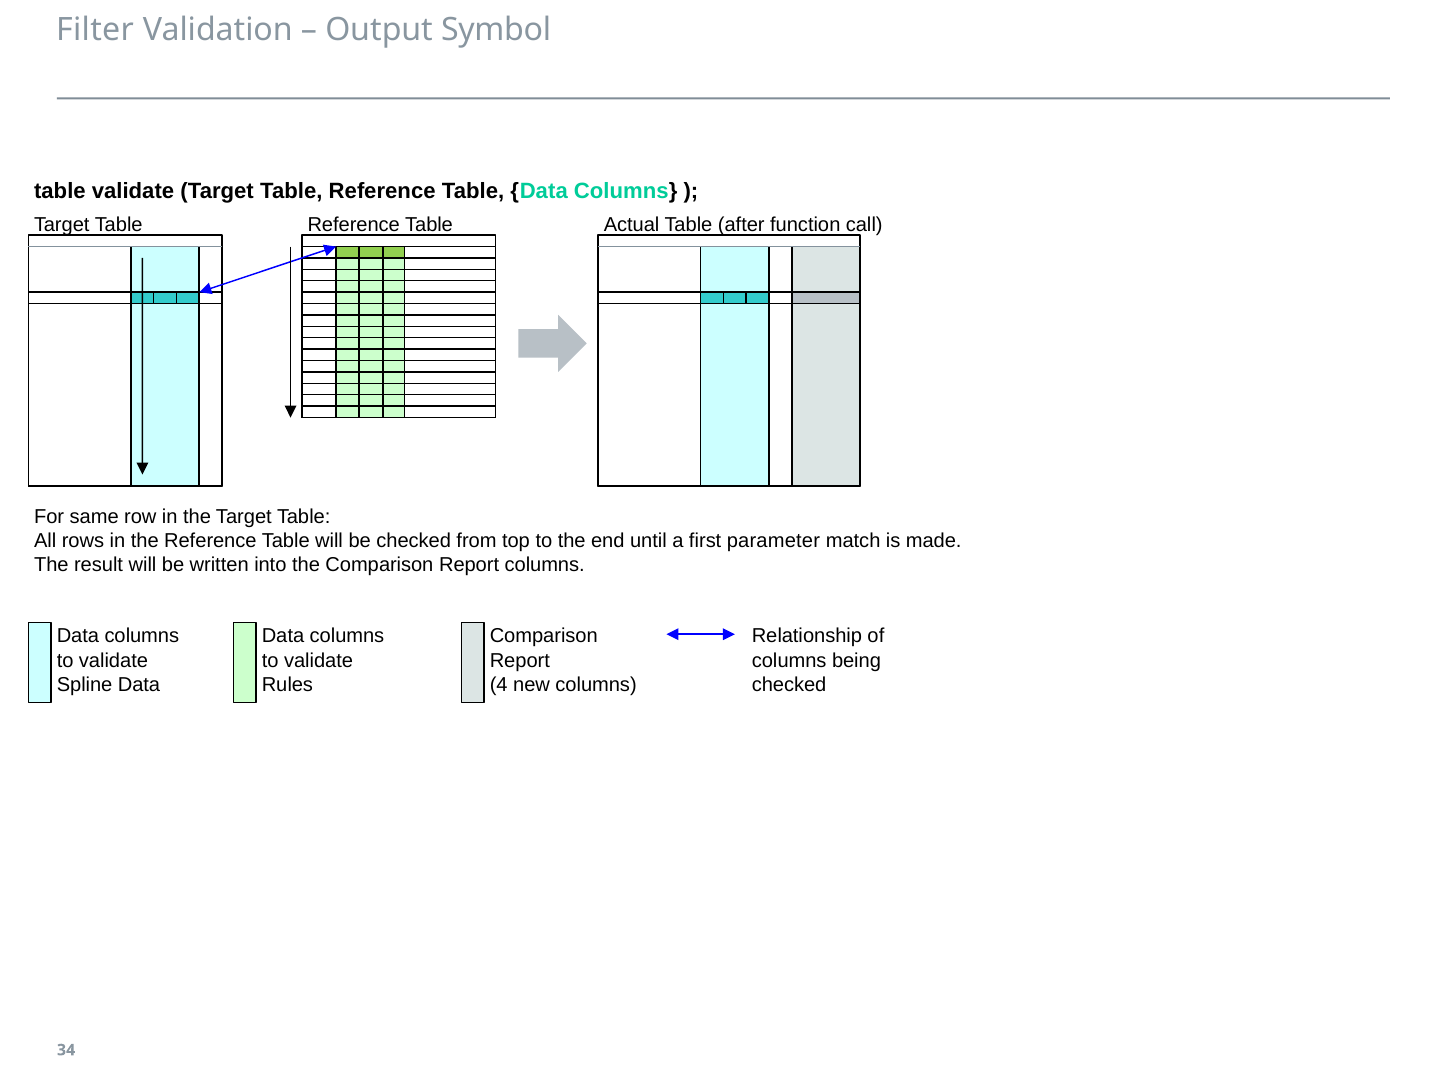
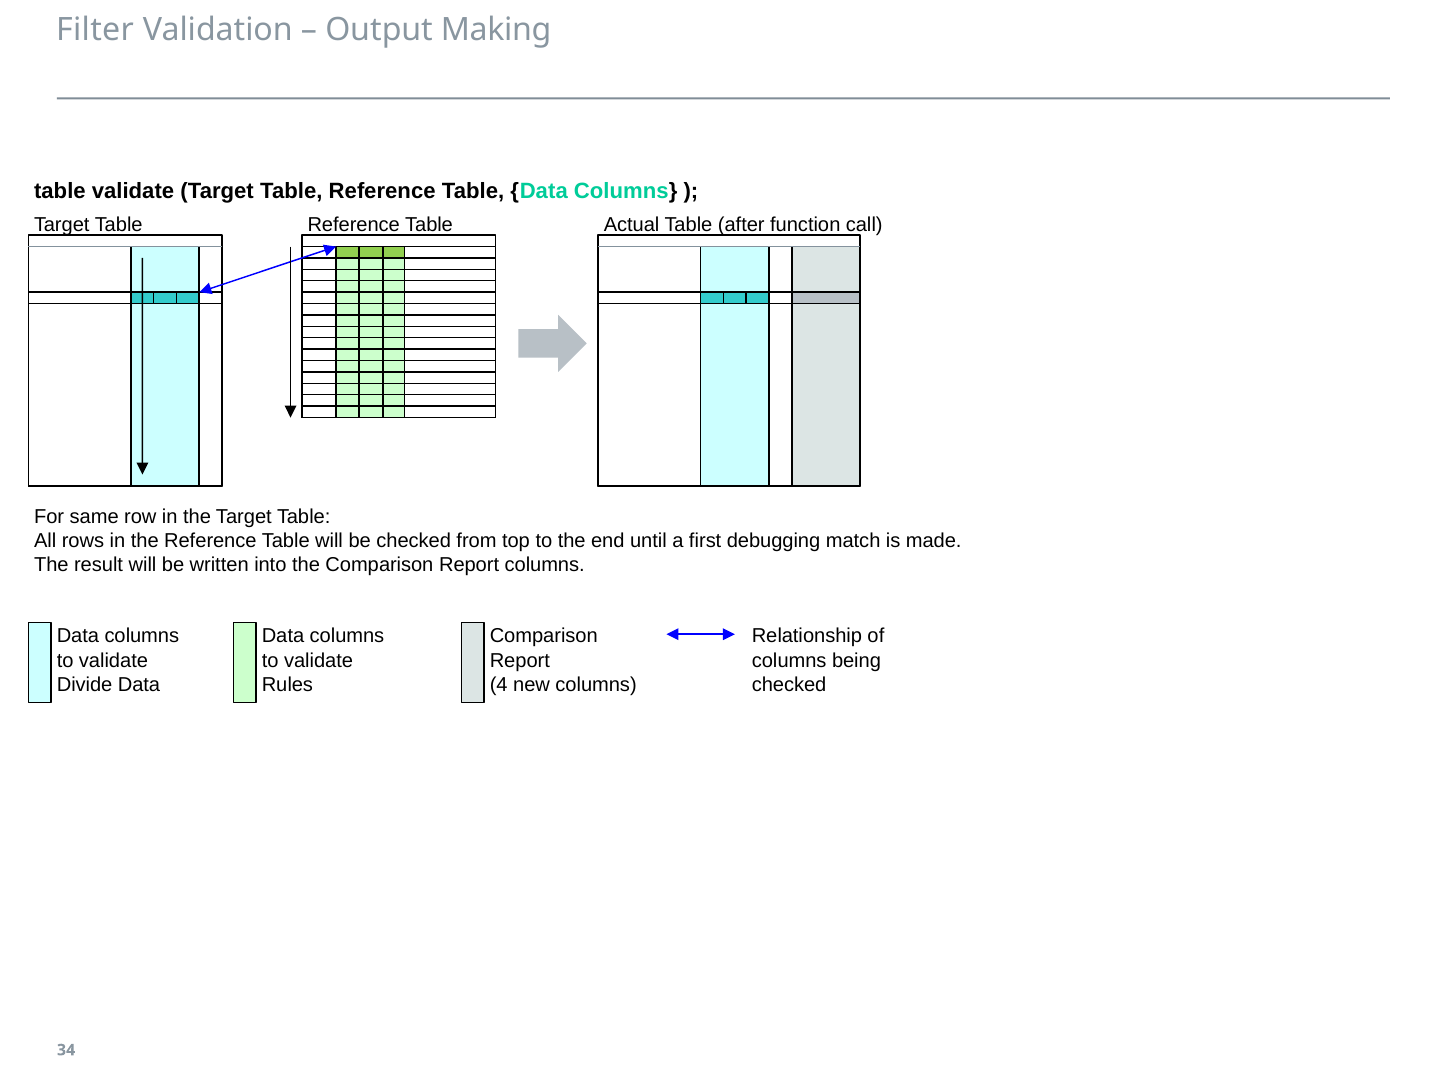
Symbol: Symbol -> Making (496, 30)
parameter: parameter -> debugging (774, 540)
Spline: Spline -> Divide (85, 684)
